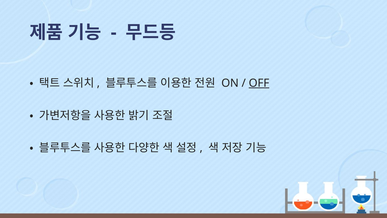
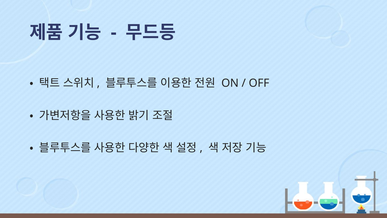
OFF underline: present -> none (259, 83)
